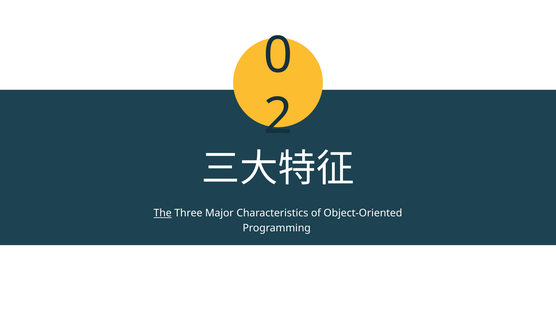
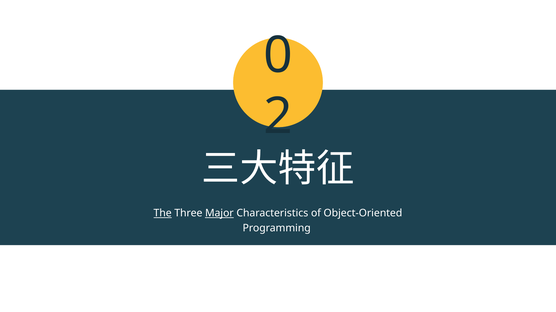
Major underline: none -> present (219, 214)
